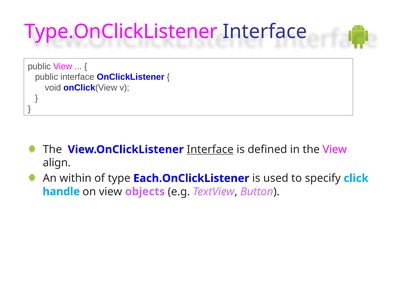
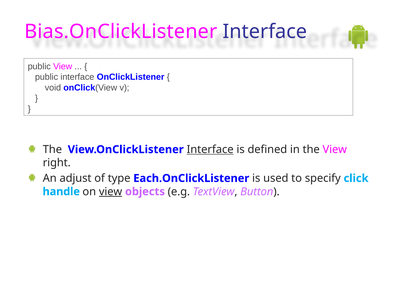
Type.OnClickListener: Type.OnClickListener -> Bias.OnClickListener (121, 31)
align: align -> right (57, 163)
within: within -> adjust (76, 178)
view underline: none -> present (111, 191)
